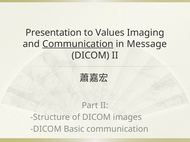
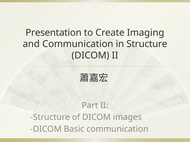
Values: Values -> Create (110, 33)
Communication underline: present -> none (78, 44)
in Message: Message -> Structure (147, 44)
